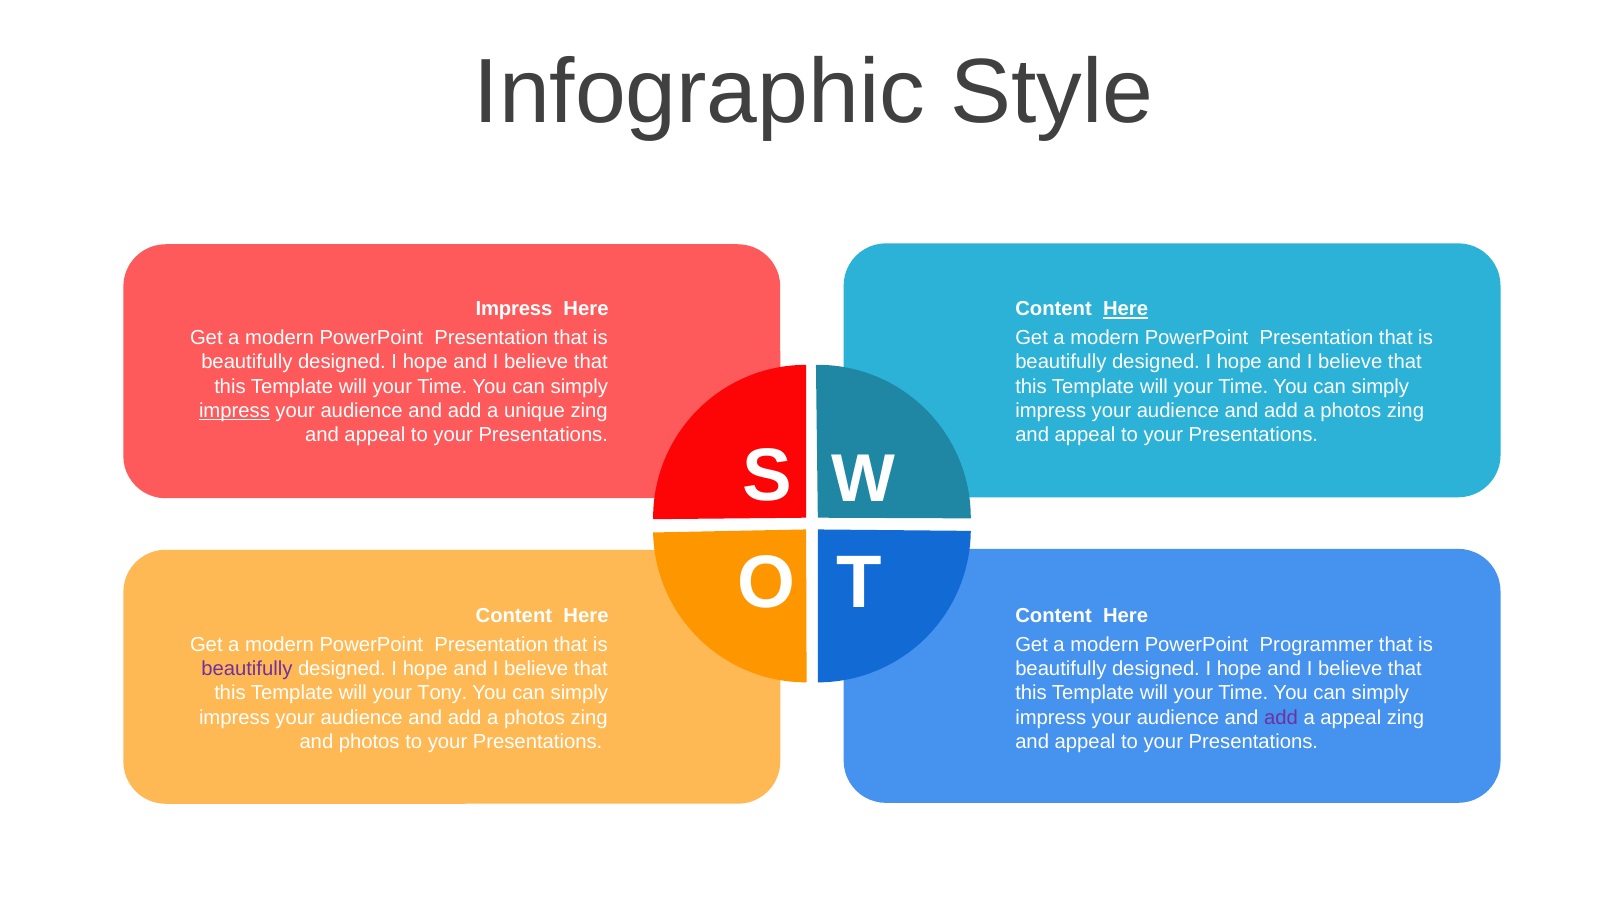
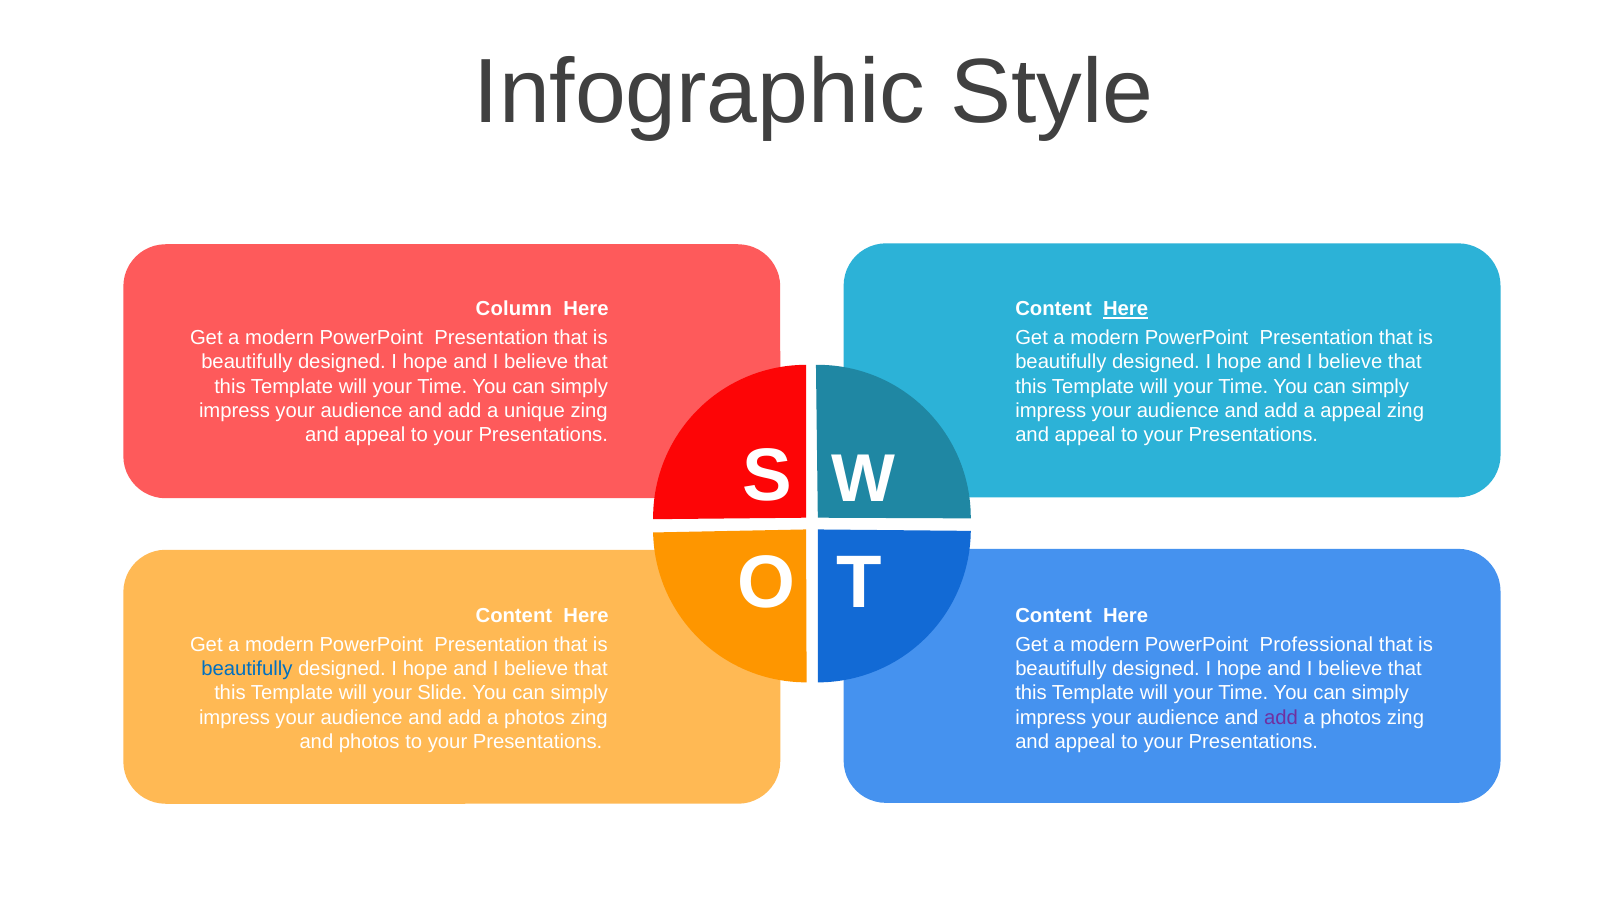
Impress: Impress -> Column (514, 309)
impress underline: present -> none (234, 411)
photos: photos -> appeal (1351, 411)
Programmer: Programmer -> Professional (1316, 645)
beautifully colour: purple -> blue (247, 669)
Tony: Tony -> Slide (442, 693)
appeal: appeal -> photos (1351, 718)
